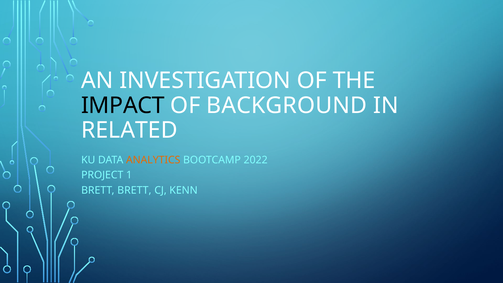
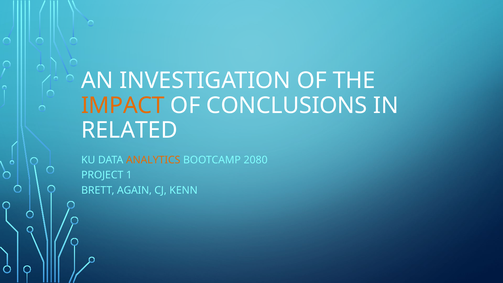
IMPACT colour: black -> orange (123, 105)
BACKGROUND: BACKGROUND -> CONCLUSIONS (287, 105)
2022: 2022 -> 2080 (256, 160)
BRETT BRETT: BRETT -> AGAIN (134, 190)
